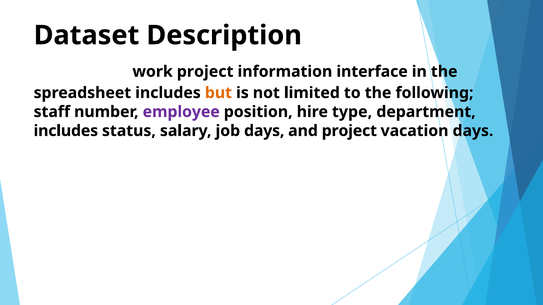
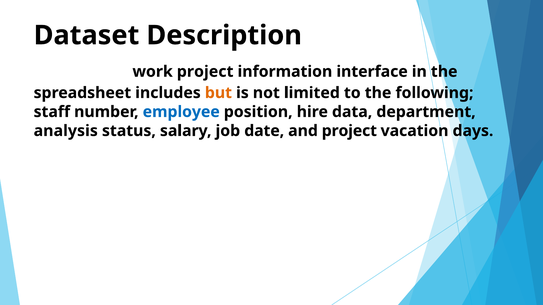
employee colour: purple -> blue (181, 112)
type: type -> data (352, 112)
includes: includes -> analysis (66, 131)
job days: days -> date (264, 131)
